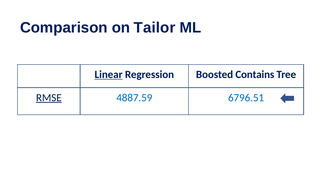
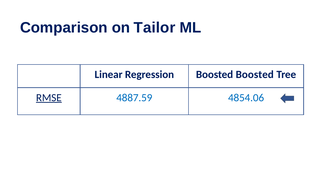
Linear underline: present -> none (109, 74)
Boosted Contains: Contains -> Boosted (255, 74)
6796.51: 6796.51 -> 4854.06 (246, 97)
